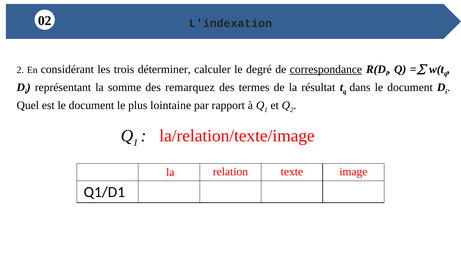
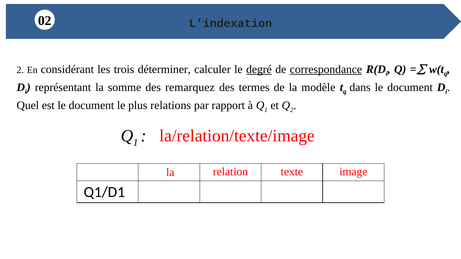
degré underline: none -> present (259, 69)
résultat: résultat -> modèle (318, 87)
lointaine: lointaine -> relations (171, 106)
